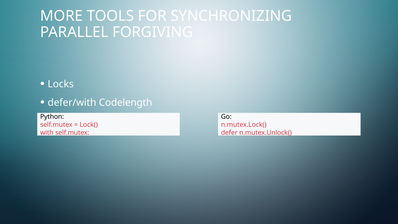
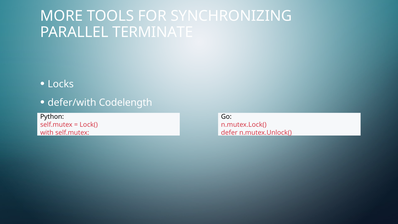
FORGIVING: FORGIVING -> TERMINATE (153, 32)
